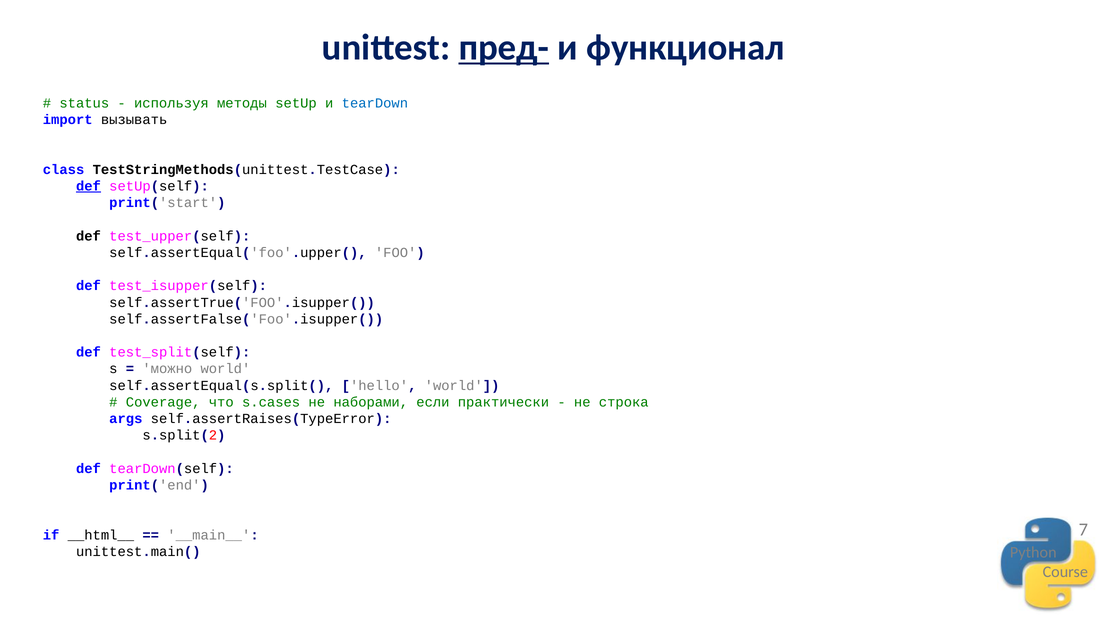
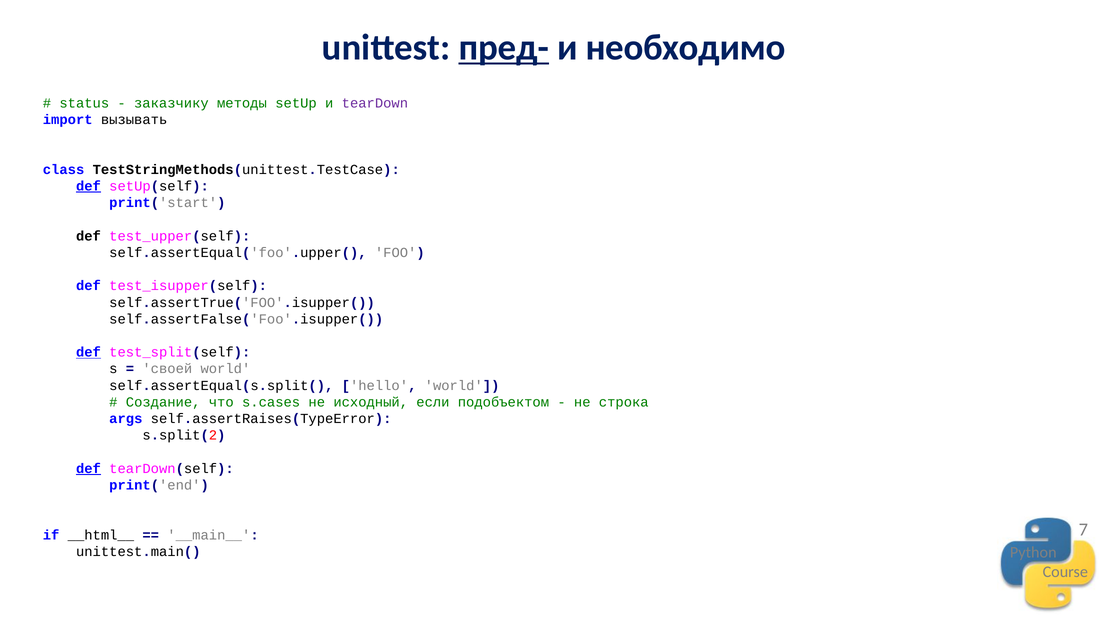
функционал: функционал -> необходимо (686, 48)
используя: используя -> заказчику (171, 103)
tearDown colour: blue -> purple (375, 103)
def underline: none -> present (88, 352)
можно: можно -> своей (167, 369)
Coverage: Coverage -> Создание (163, 402)
наборами: наборами -> исходный (371, 402)
практически: практически -> подобъектом (503, 402)
def underline: none -> present (88, 468)
